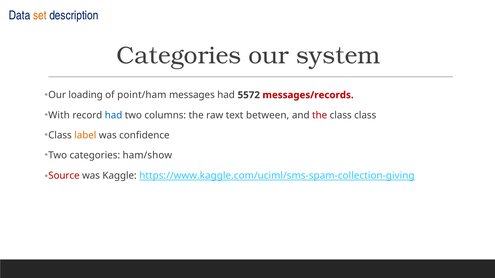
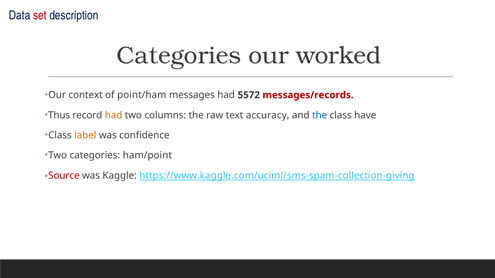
set colour: orange -> red (40, 15)
system: system -> worked (339, 55)
loading: loading -> context (86, 95)
With: With -> Thus (59, 115)
had colour: blue -> orange (114, 115)
between: between -> accuracy (268, 115)
the colour: red -> blue (320, 115)
class class: class -> have (365, 115)
ham/show: ham/show -> ham/point (147, 156)
